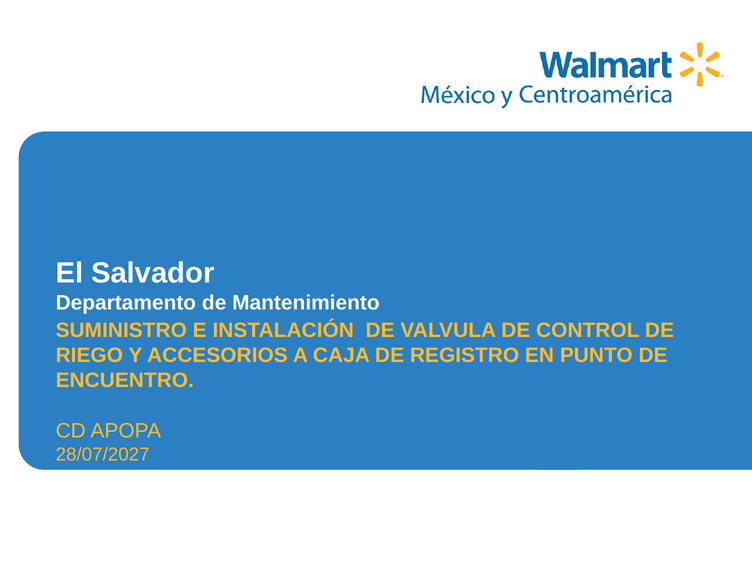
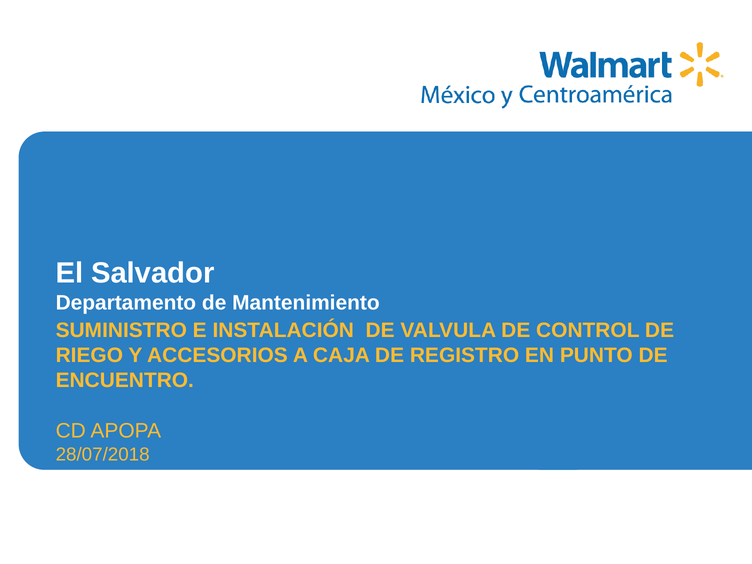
28/07/2027: 28/07/2027 -> 28/07/2018 (103, 454)
